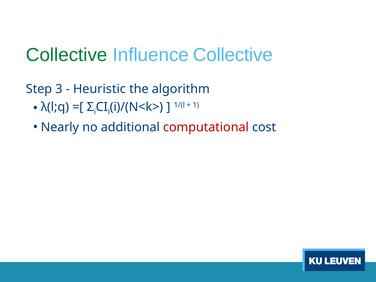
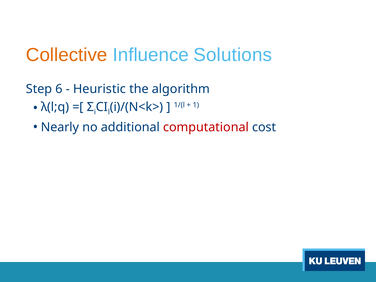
Collective colour: green -> orange (67, 55)
Influence Collective: Collective -> Solutions (233, 55)
3: 3 -> 6 (59, 89)
